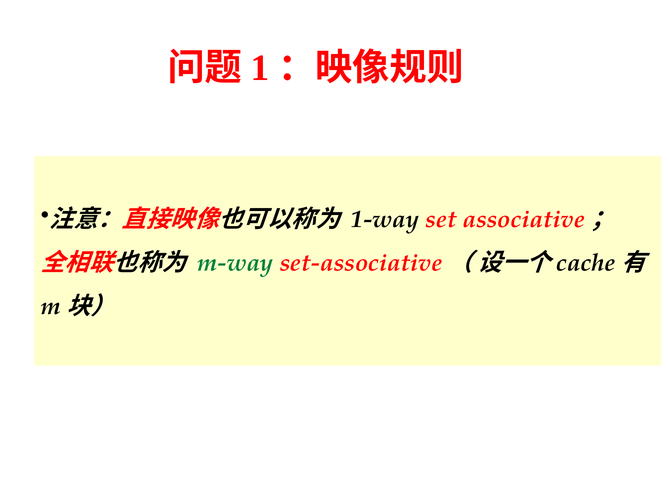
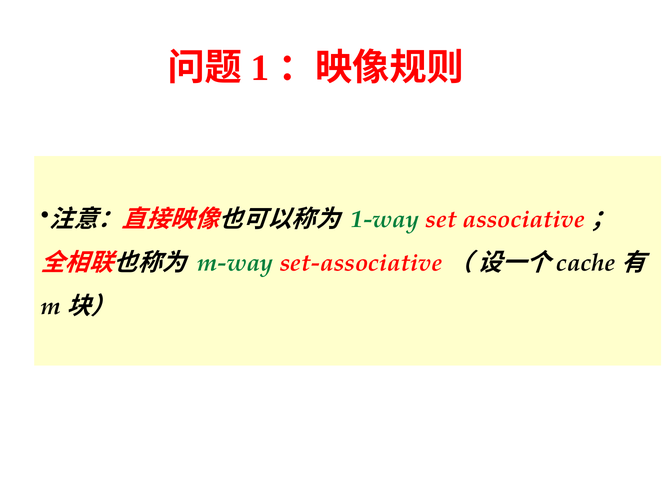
1-way colour: black -> green (385, 219)
